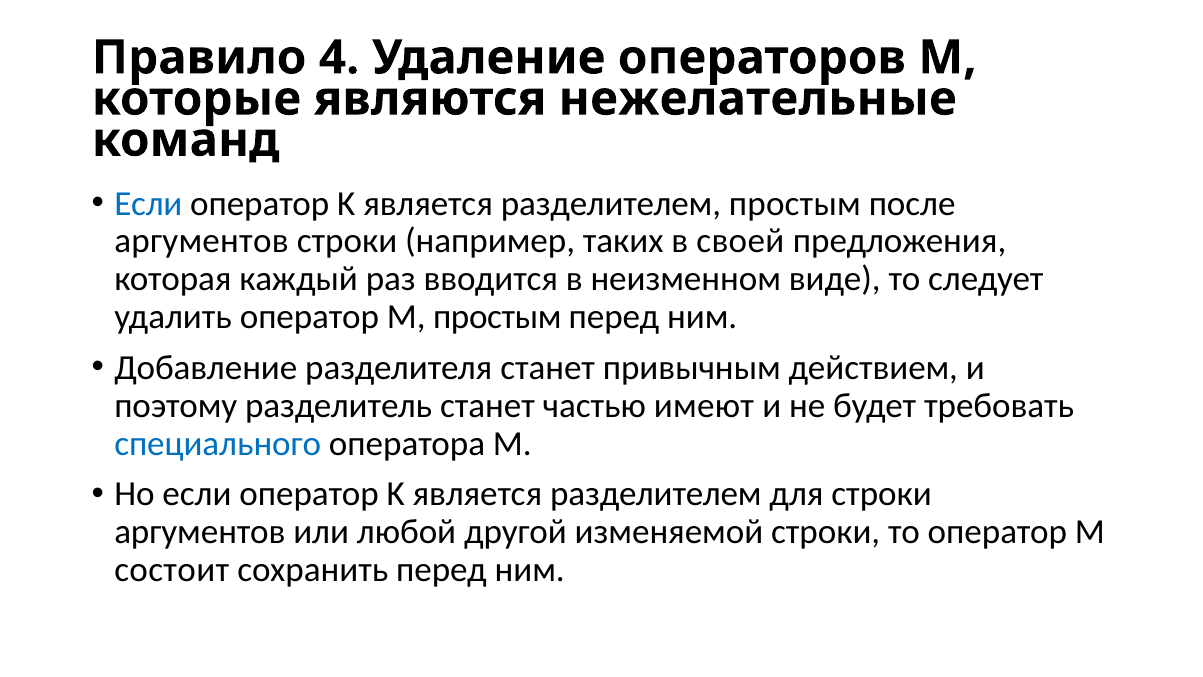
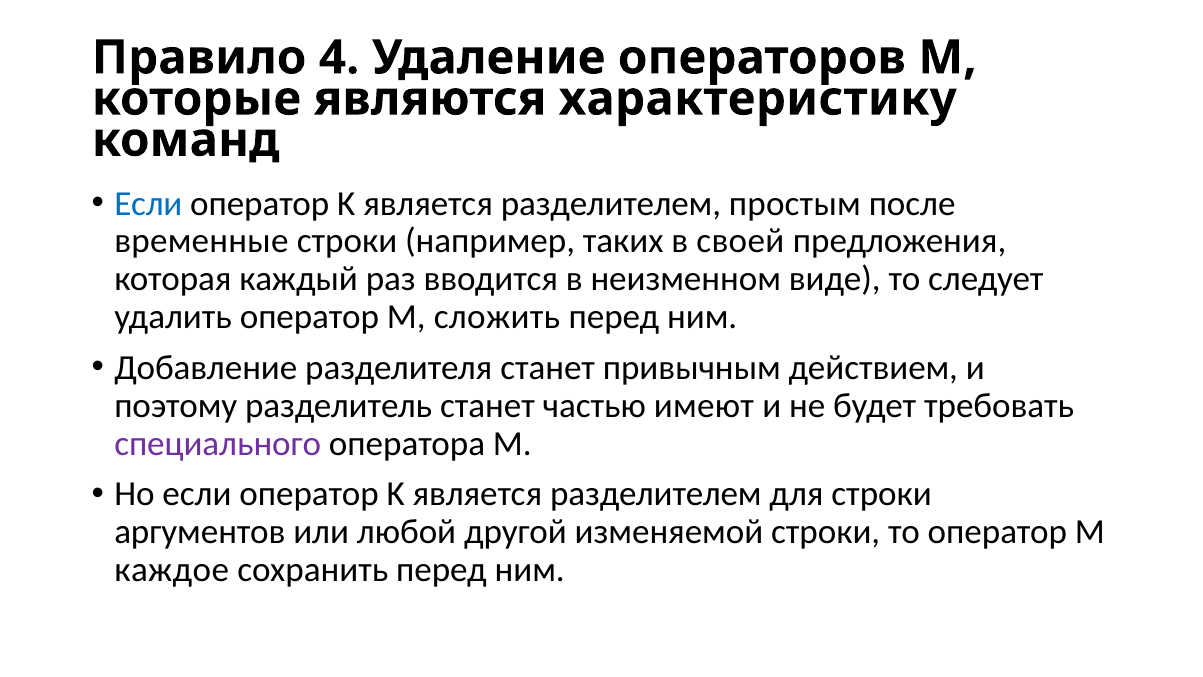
нежелательные: нежелательные -> характеристику (758, 99)
аргументов: аргументов -> временные (201, 241)
M простым: простым -> сложить (497, 317)
специального colour: blue -> purple (218, 443)
состоит: состоит -> каждое (172, 570)
